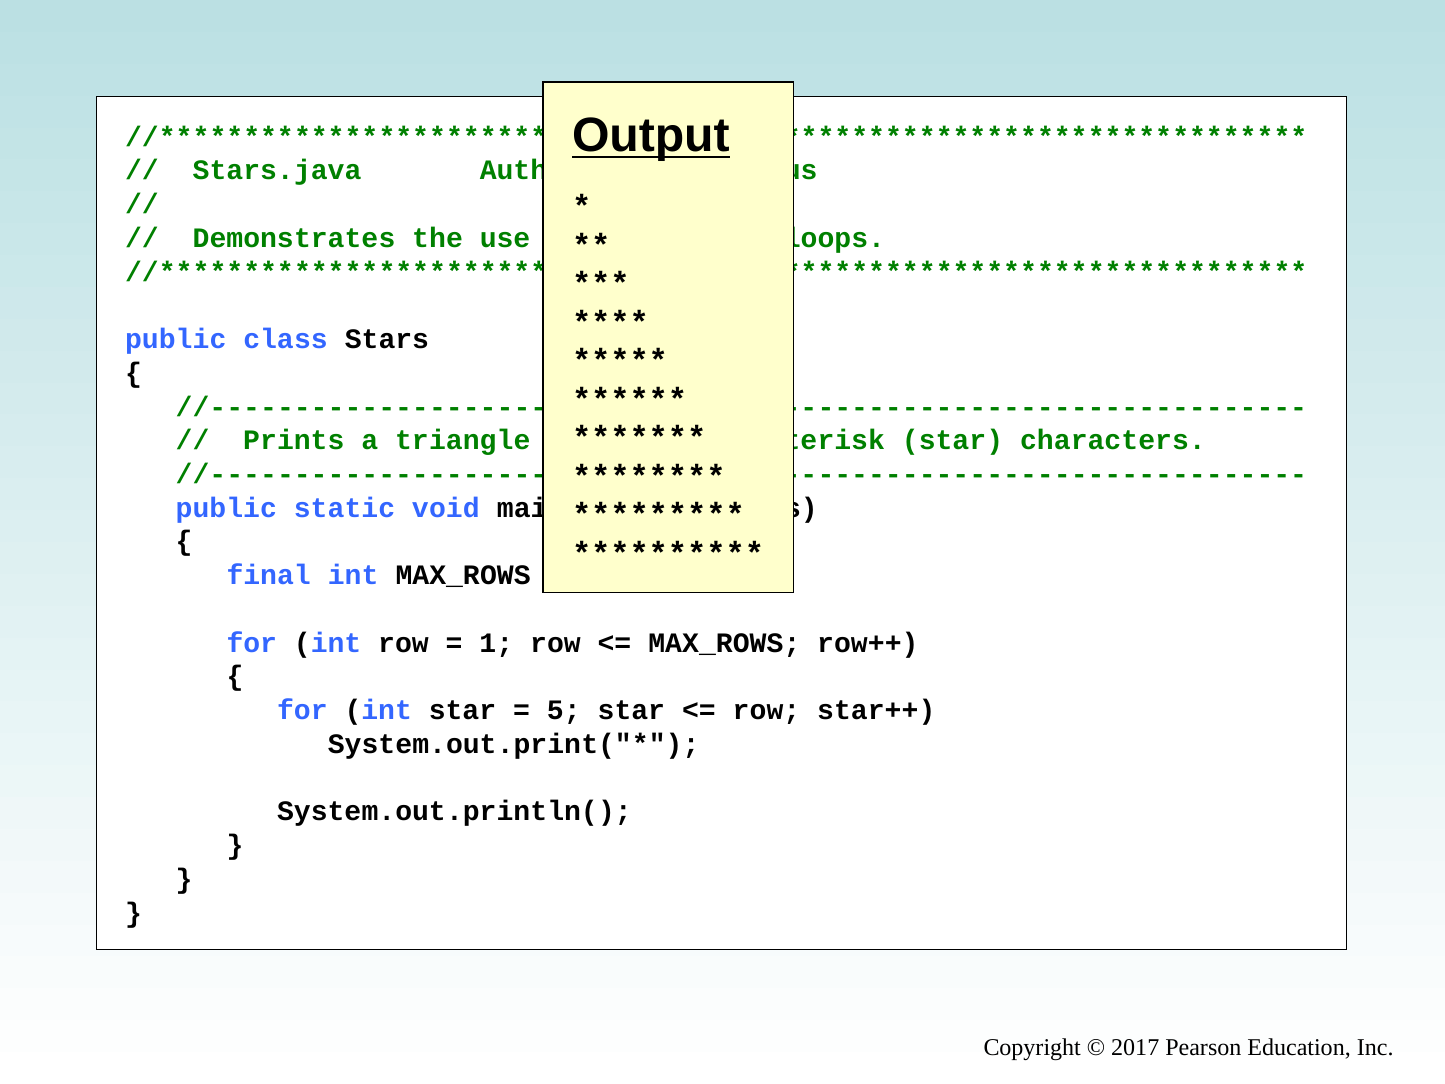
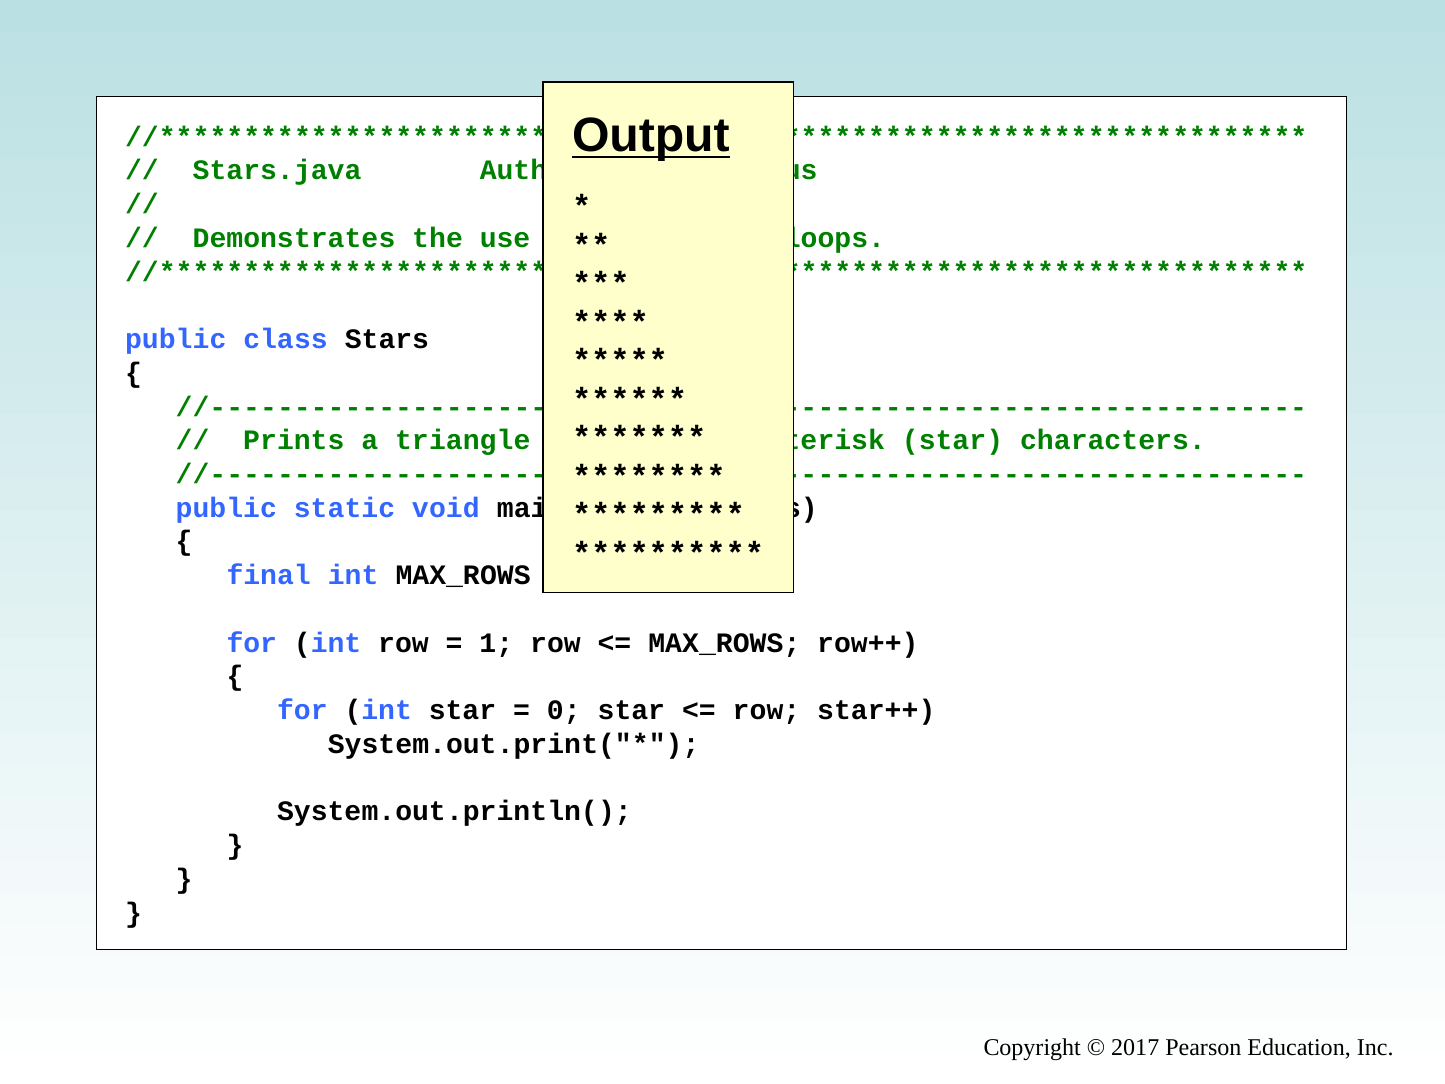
5: 5 -> 0 (564, 710)
